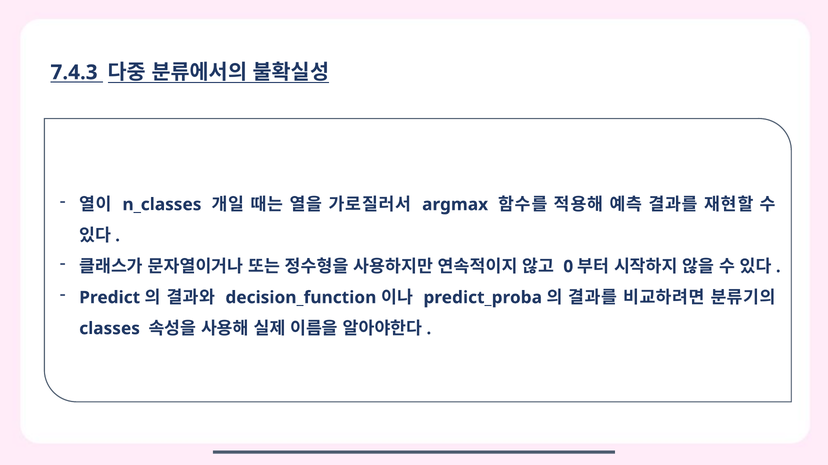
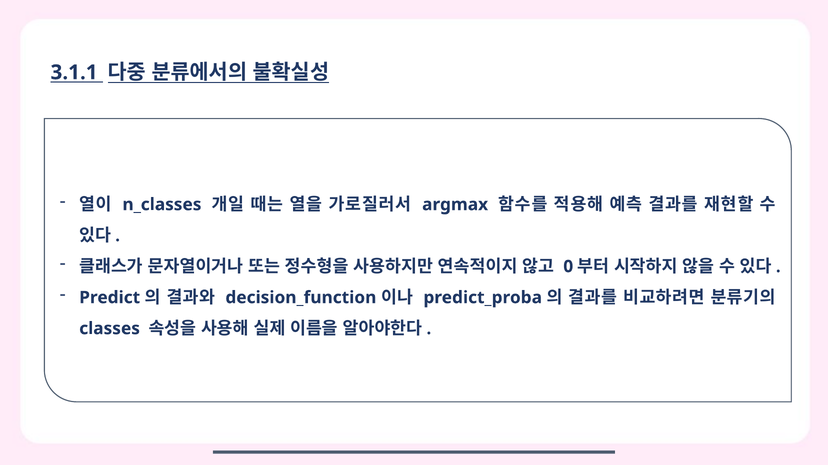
7.4.3: 7.4.3 -> 3.1.1 (74, 73)
